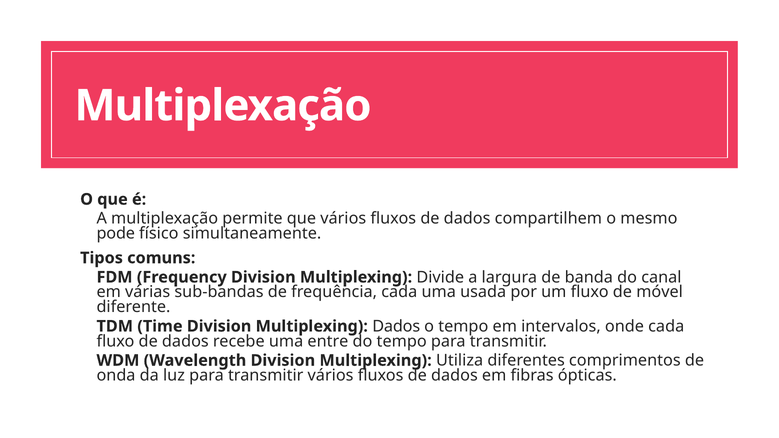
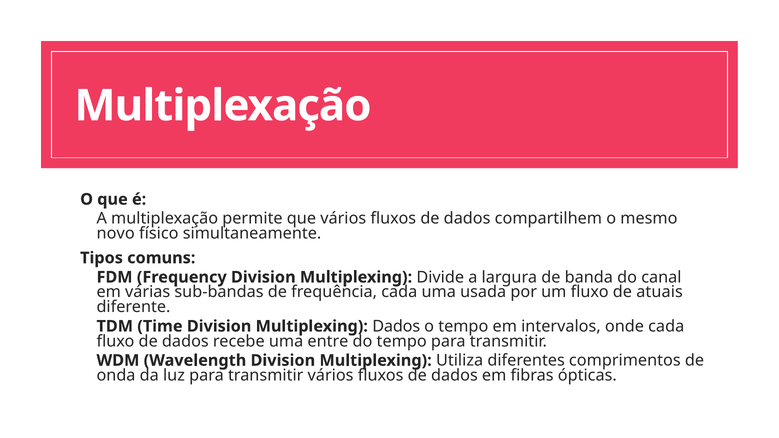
pode: pode -> novo (116, 234)
móvel: móvel -> atuais (660, 292)
